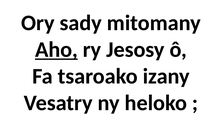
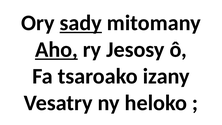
sady underline: none -> present (81, 23)
